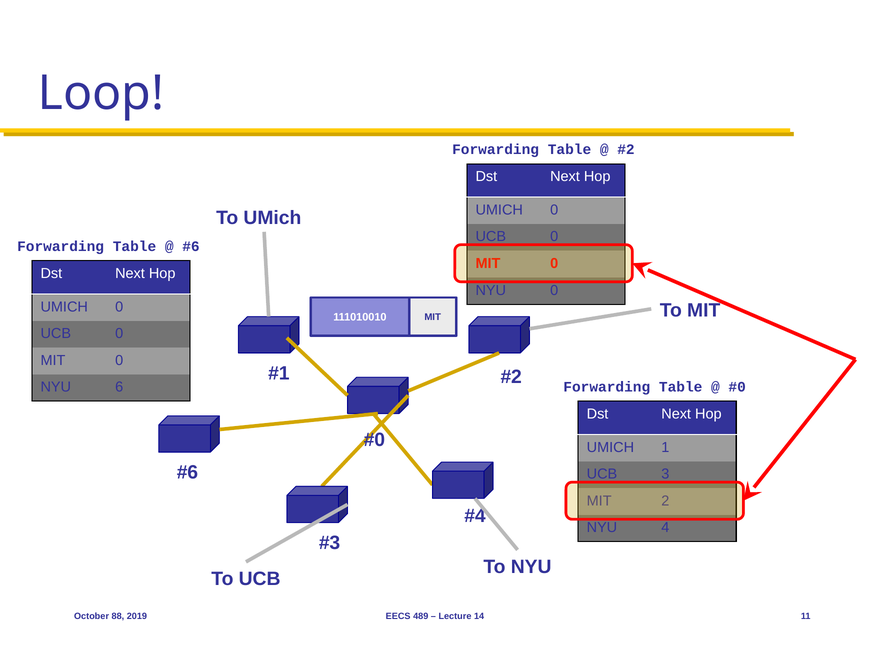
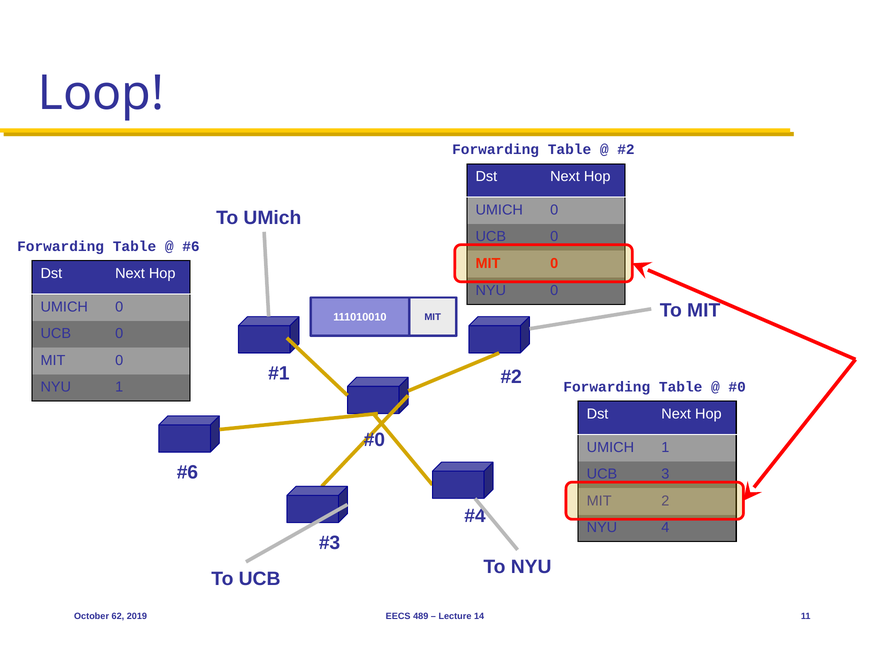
NYU 6: 6 -> 1 (119, 387)
88: 88 -> 62 (118, 617)
